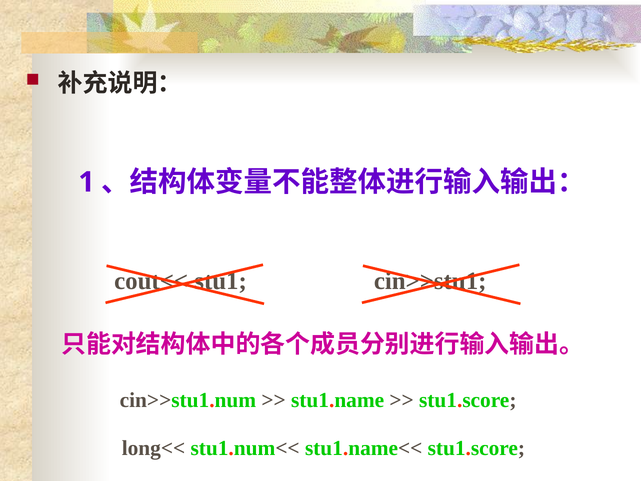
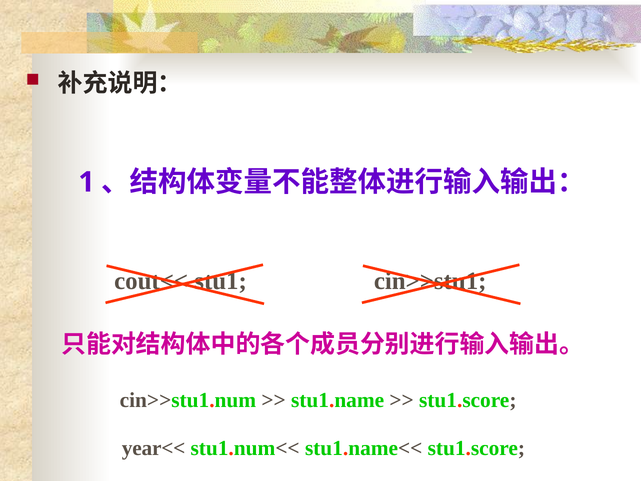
long<<: long<< -> year<< (154, 448)
